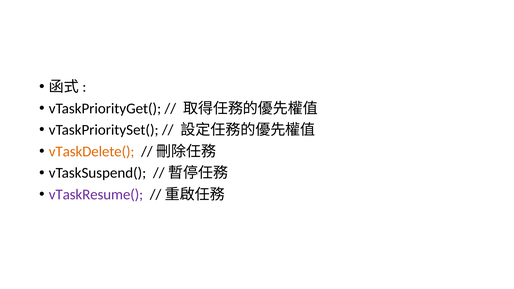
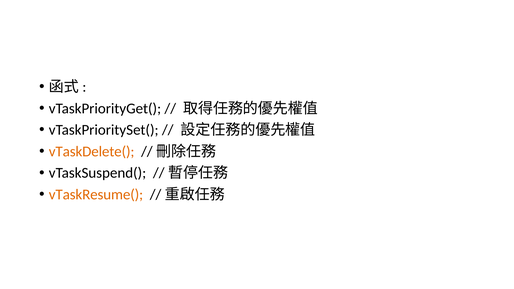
vTaskResume( colour: purple -> orange (96, 195)
